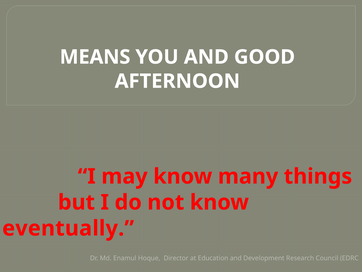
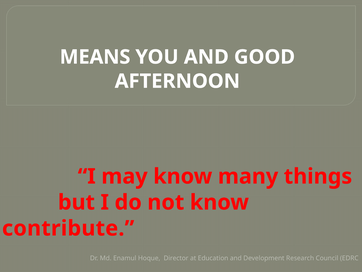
eventually: eventually -> contribute (68, 228)
